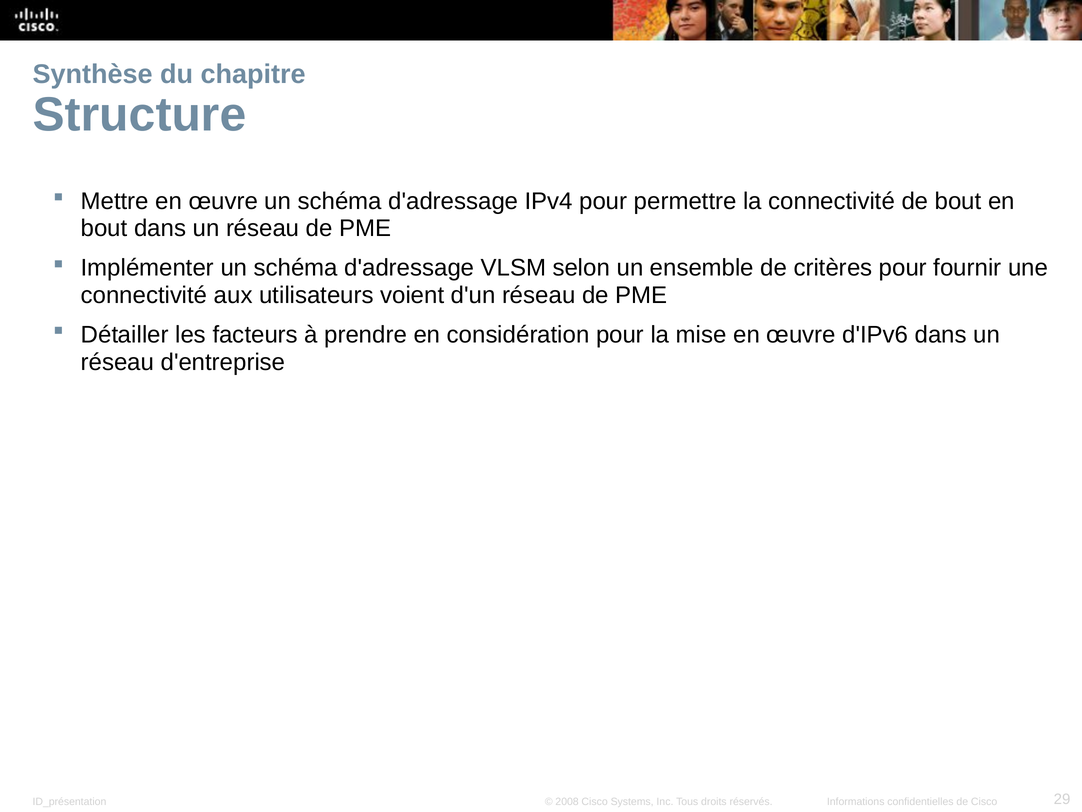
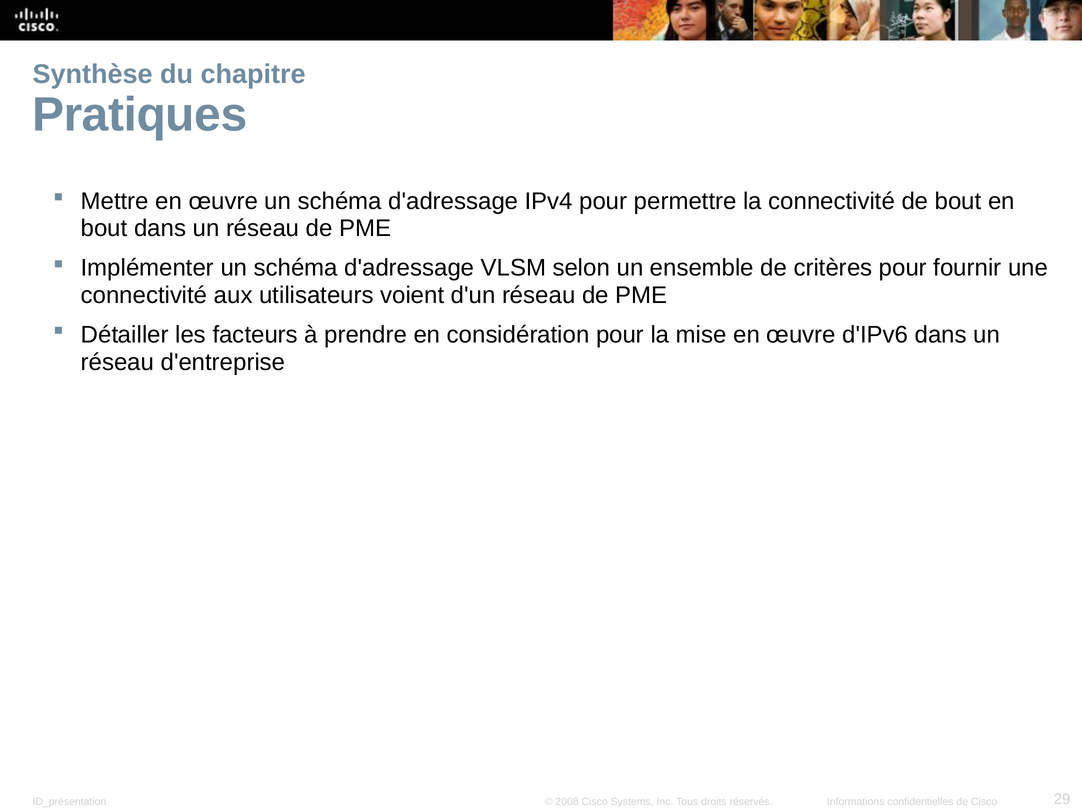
Structure: Structure -> Pratiques (140, 115)
